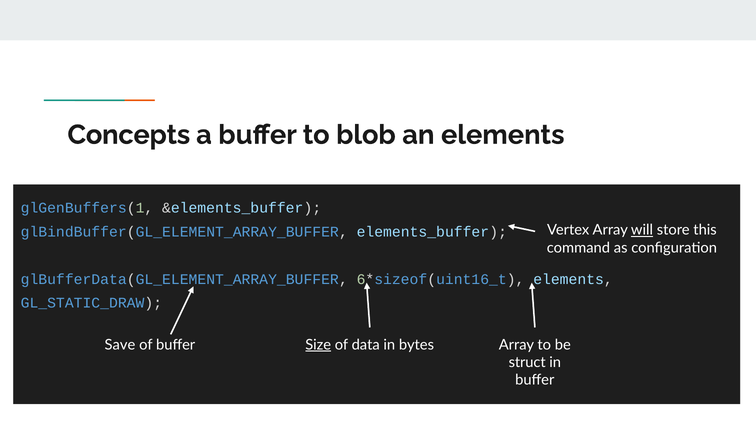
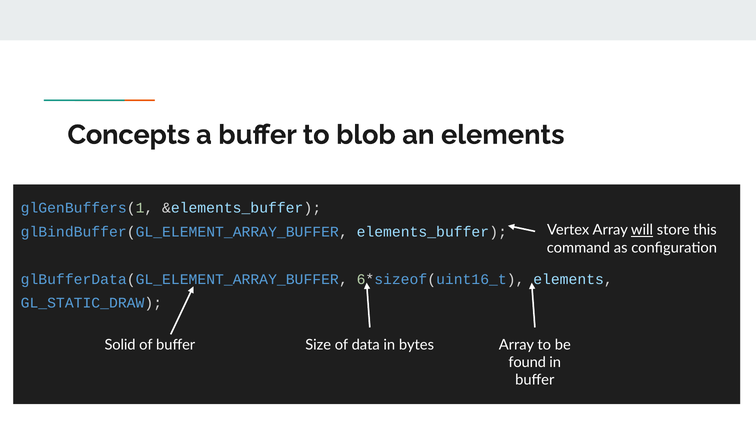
Save: Save -> Solid (120, 345)
Size underline: present -> none (318, 345)
struct: struct -> found (527, 363)
